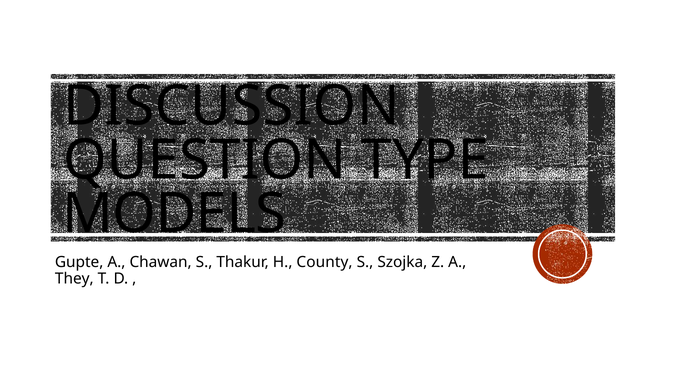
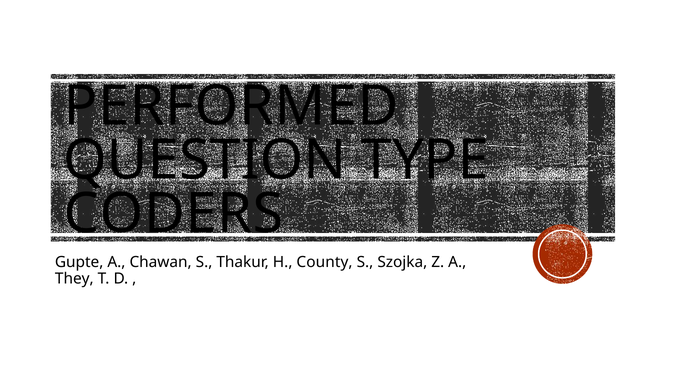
DISCUSSION: DISCUSSION -> PERFORMED (231, 107)
MODELS: MODELS -> CODERS (174, 214)
